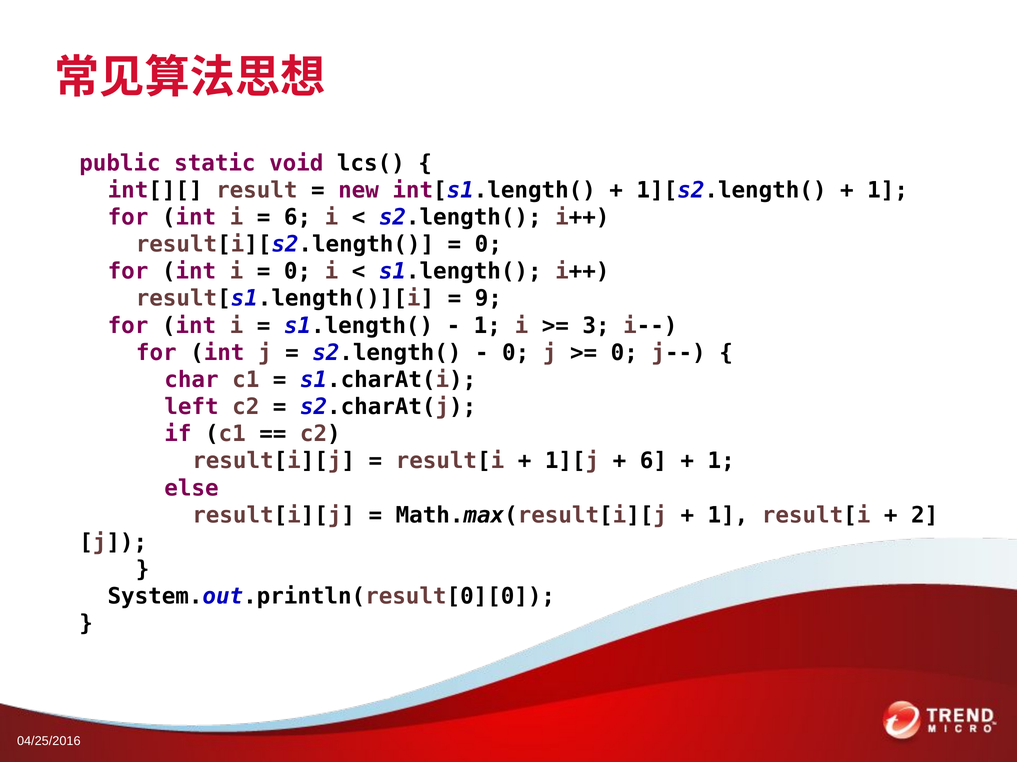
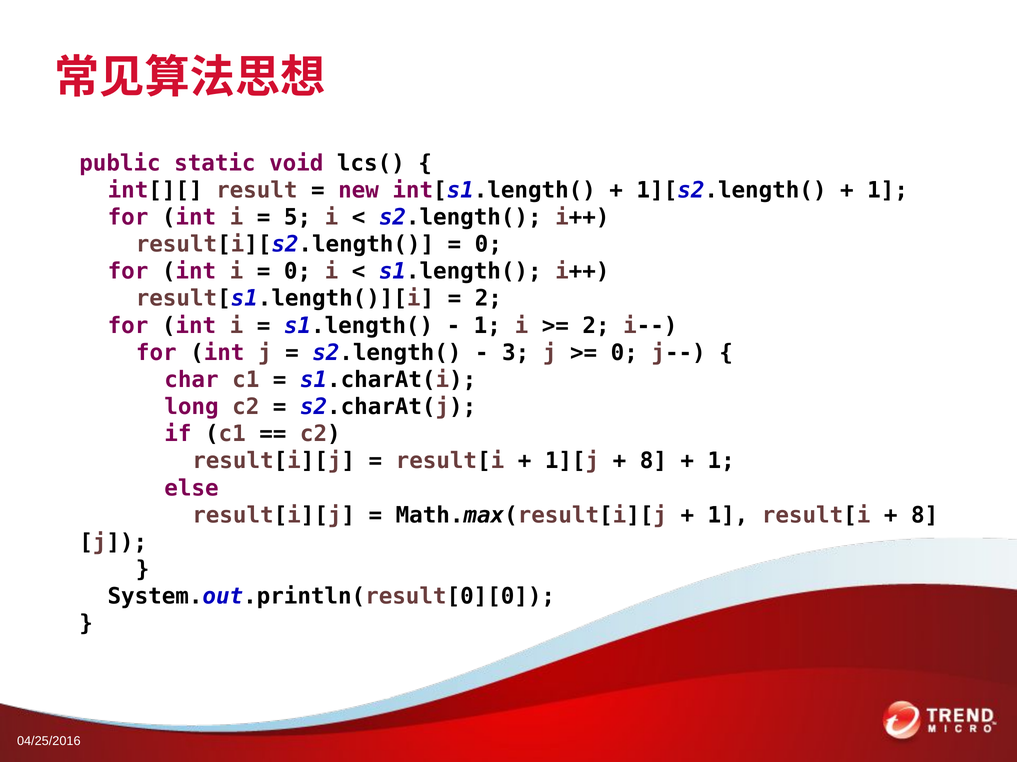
6: 6 -> 5 (298, 218)
9: 9 -> 2 (488, 299)
3: 3 -> 2 (596, 326)
0: 0 -> 3 (516, 353)
left: left -> long (192, 407)
6: 6 -> 8 (653, 461)
2: 2 -> 8 (925, 516)
